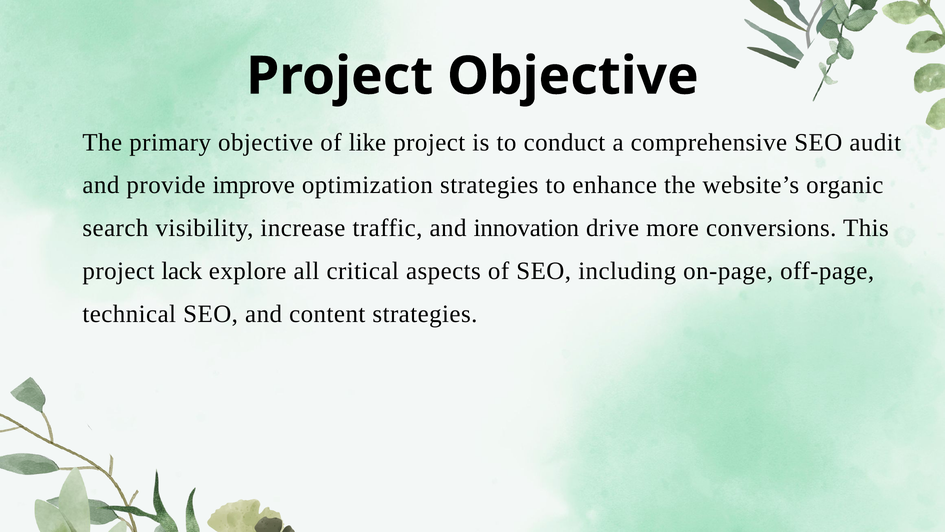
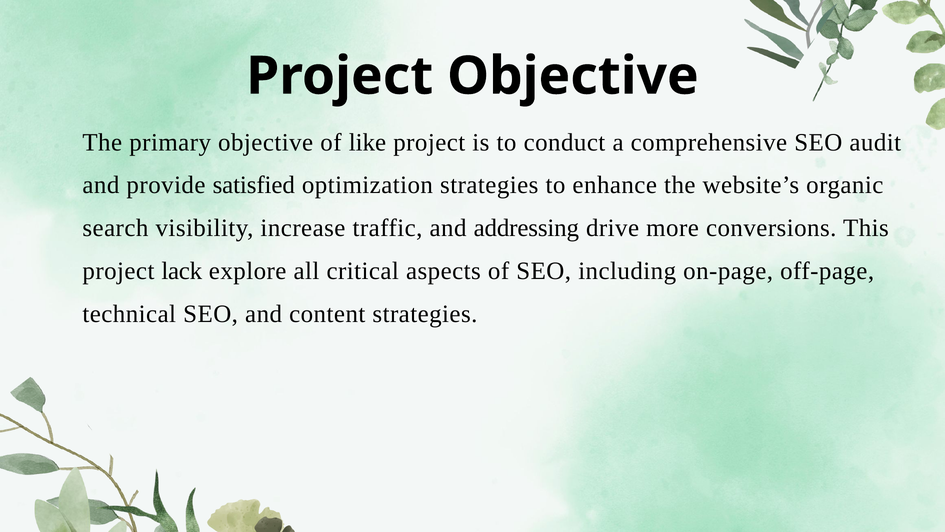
improve: improve -> satisfied (254, 185)
innovation: innovation -> addressing (526, 228)
